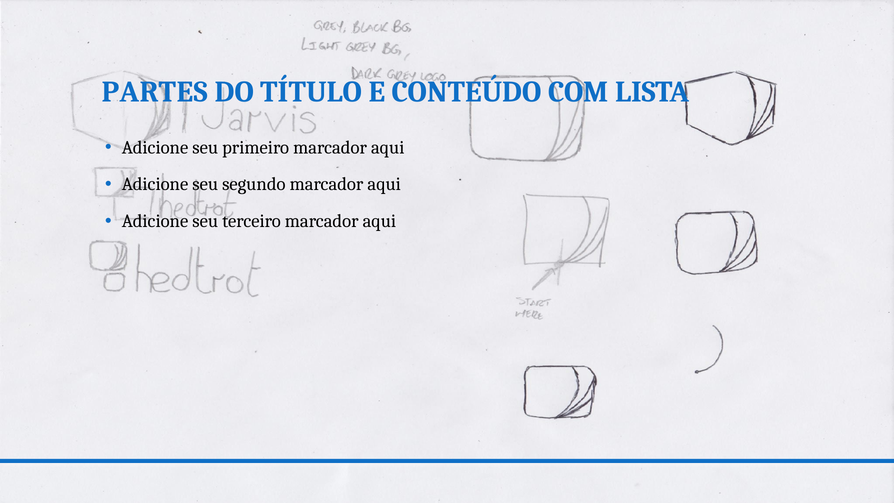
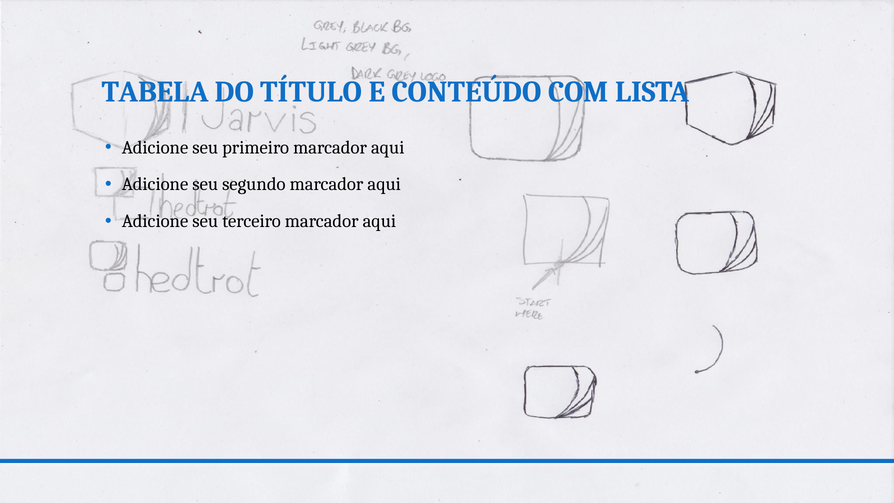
PARTES: PARTES -> TABELA (155, 92)
